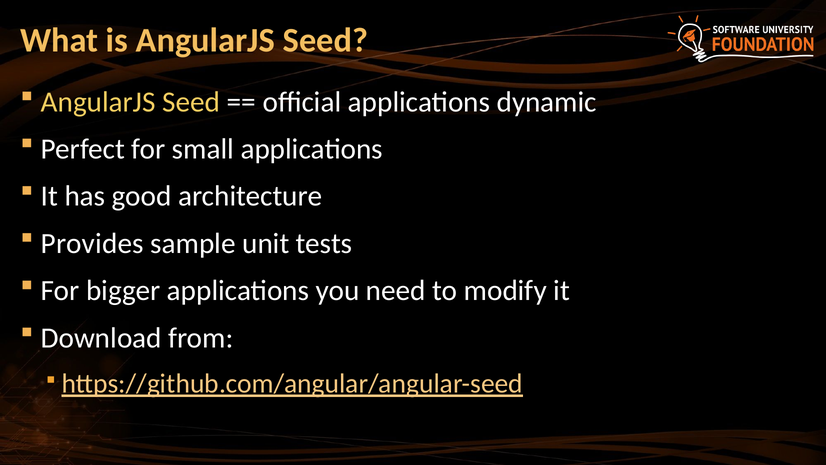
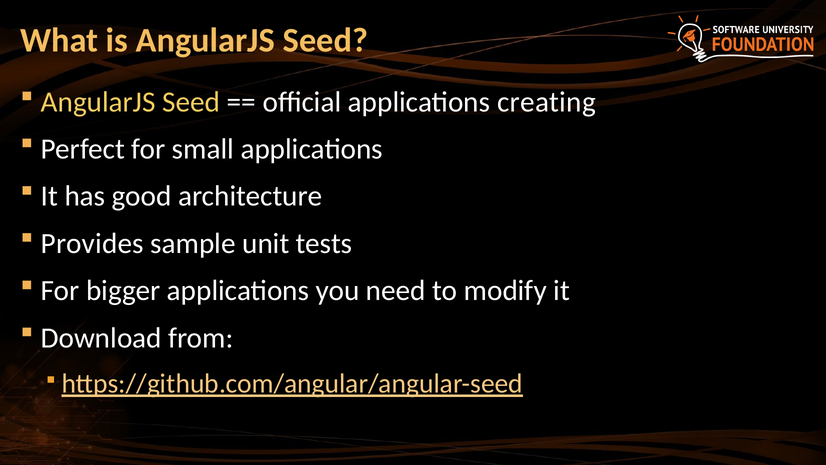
dynamic: dynamic -> creating (547, 102)
